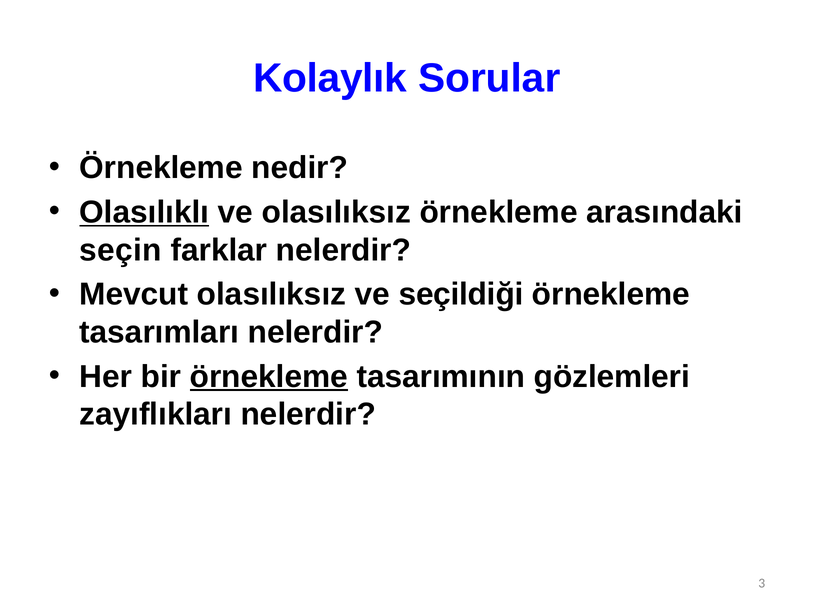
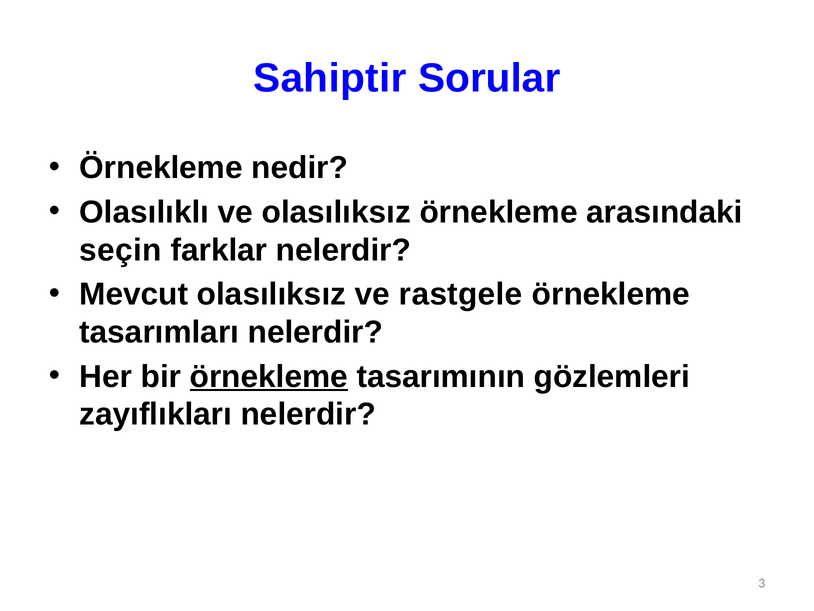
Kolaylık: Kolaylık -> Sahiptir (330, 78)
Olasılıklı underline: present -> none (144, 212)
seçildiği: seçildiği -> rastgele (461, 294)
